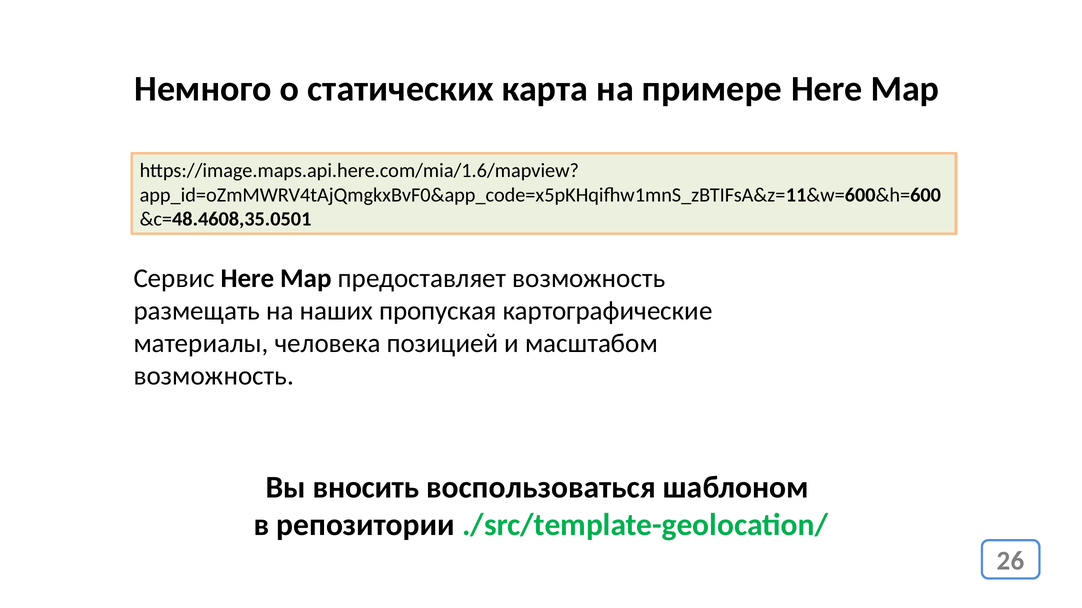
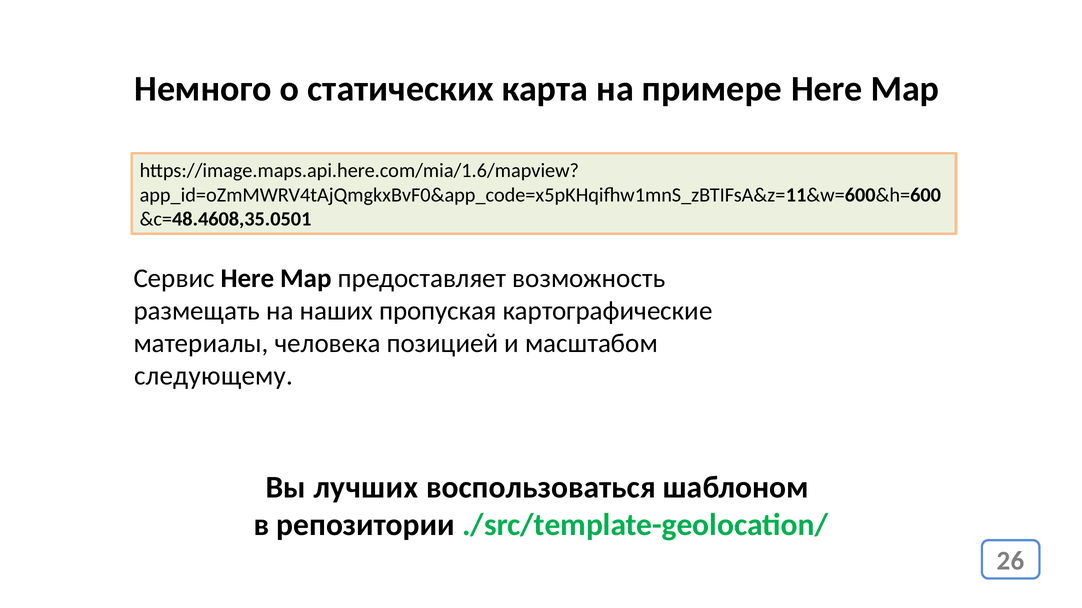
возможность: возможность -> следующему (214, 376)
вносить: вносить -> лучших (366, 488)
